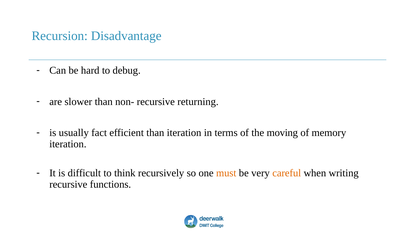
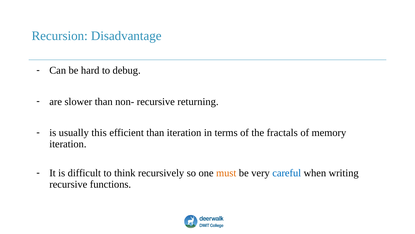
fact: fact -> this (99, 132)
moving: moving -> fractals (282, 132)
careful colour: orange -> blue (287, 173)
